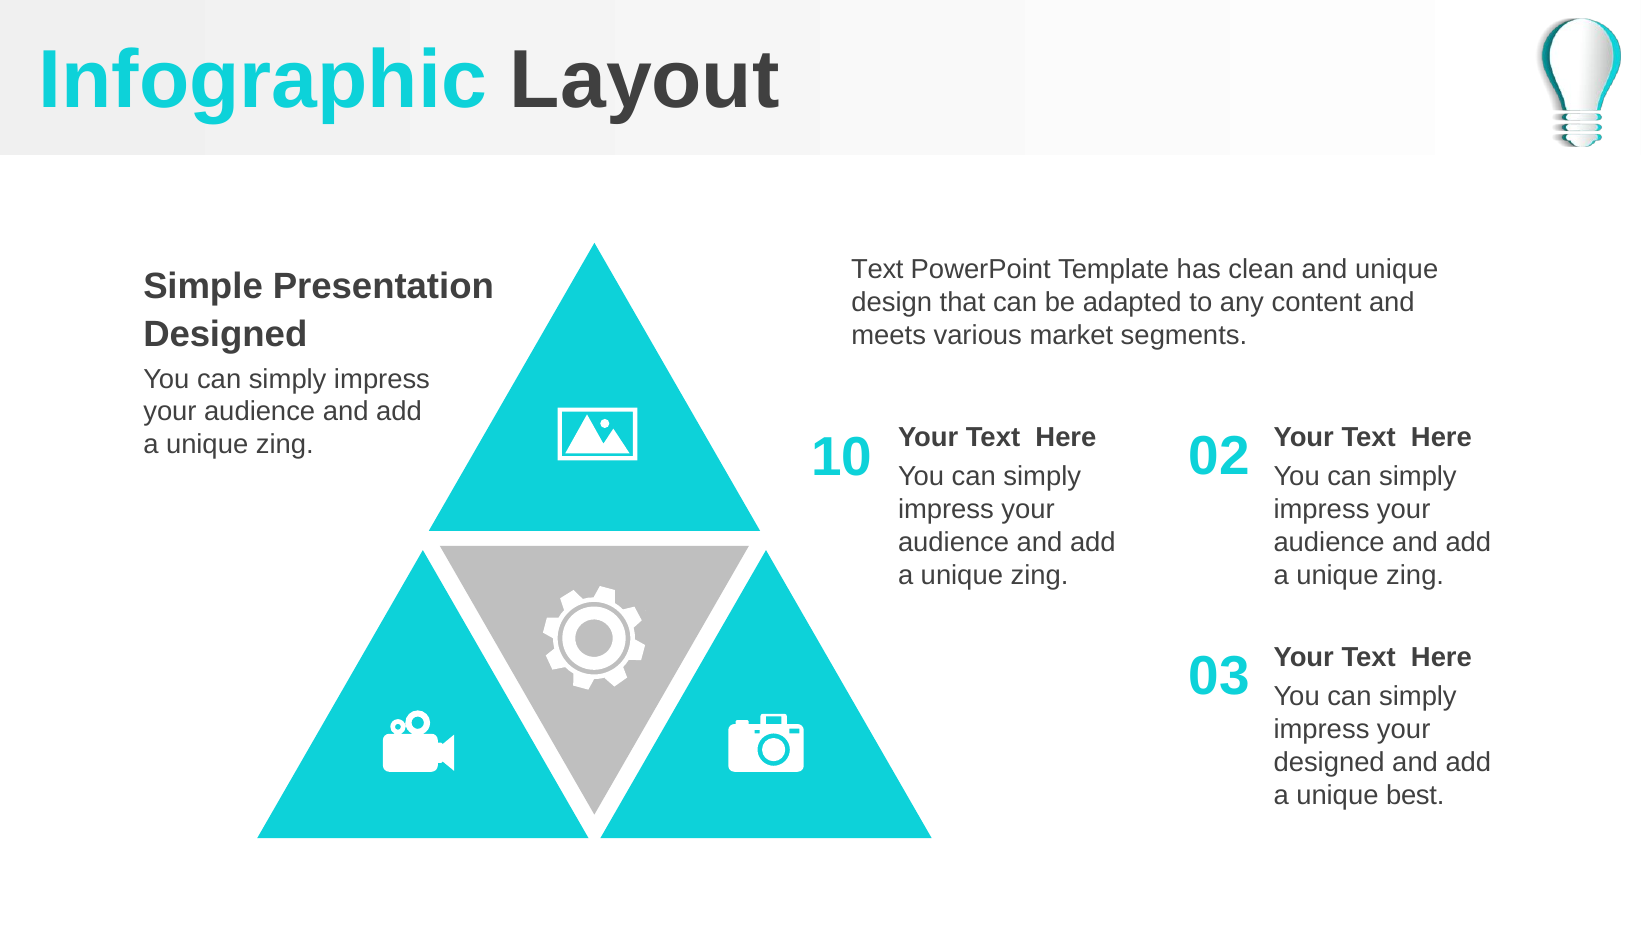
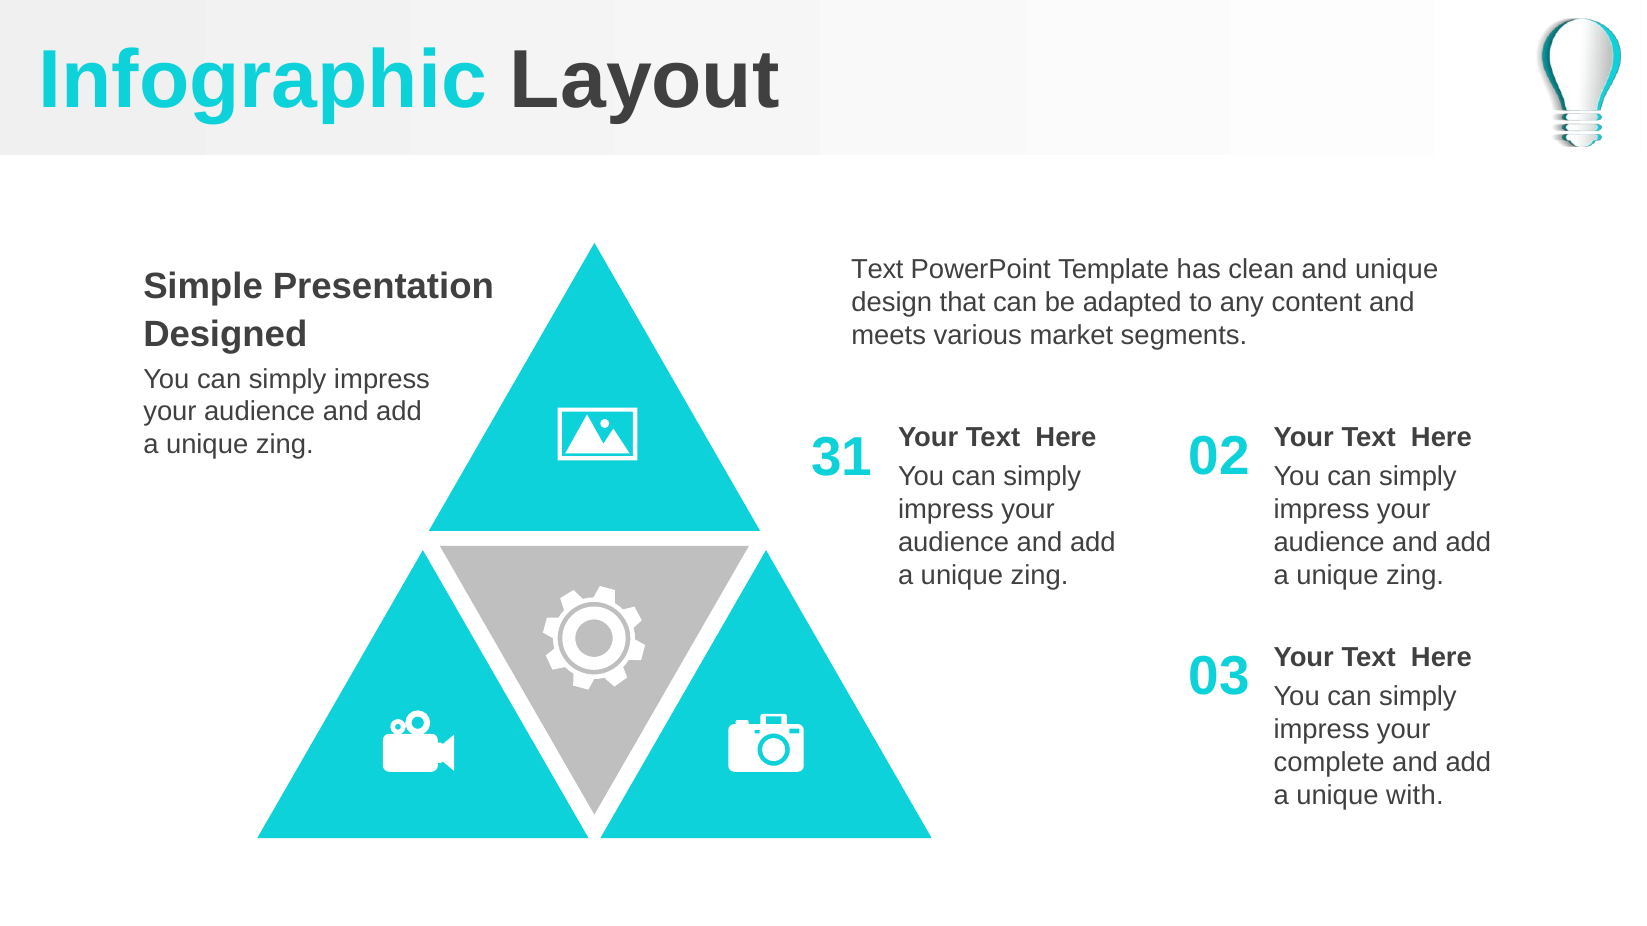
10: 10 -> 31 (842, 458)
designed: designed -> complete (1329, 763)
best: best -> with (1415, 796)
